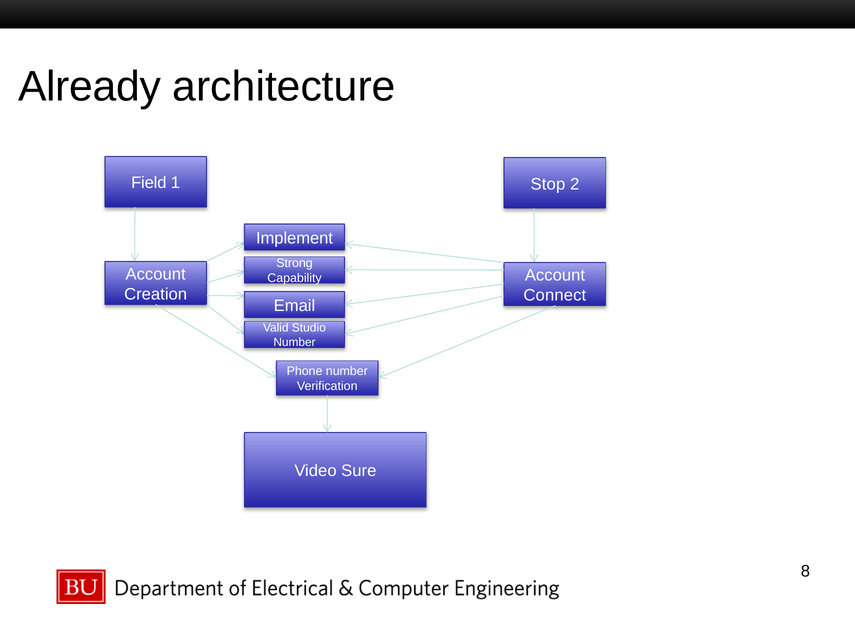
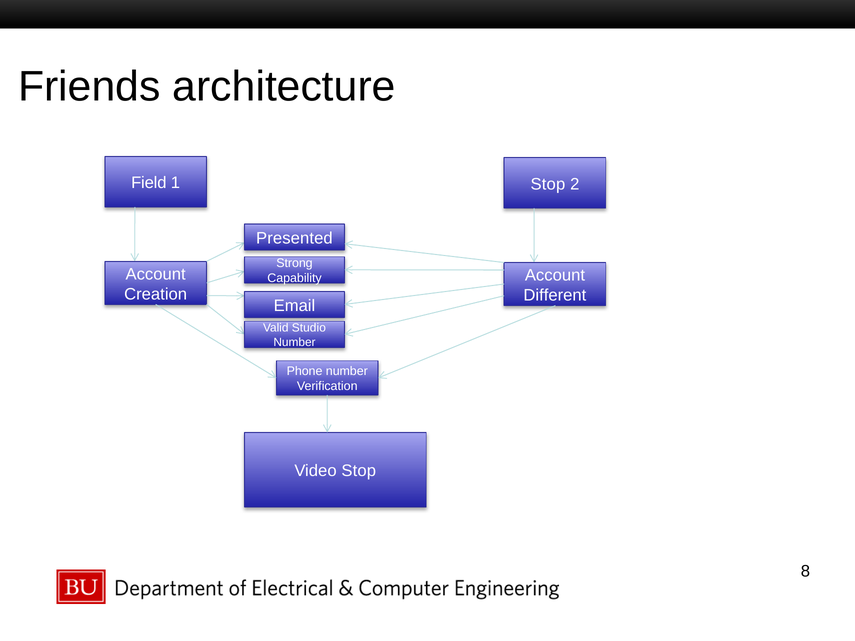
Already: Already -> Friends (89, 87)
Implement: Implement -> Presented (294, 238)
Connect: Connect -> Different (555, 295)
Video Sure: Sure -> Stop (359, 471)
